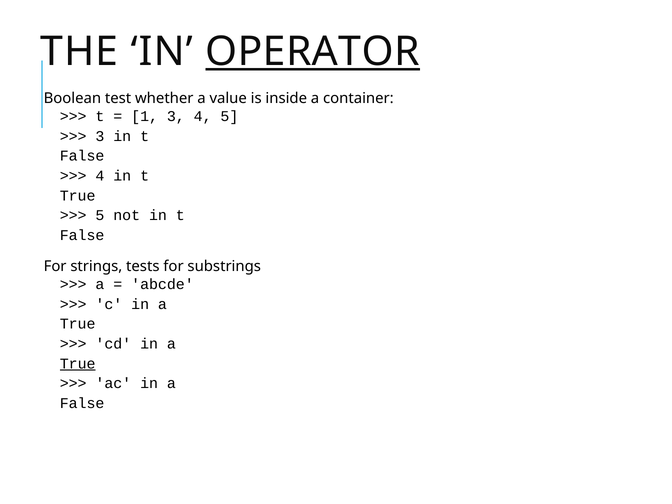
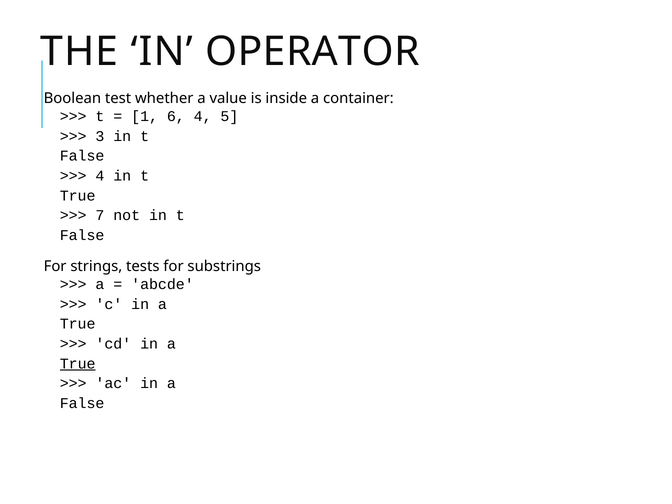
OPERATOR underline: present -> none (312, 51)
1 3: 3 -> 6 (176, 116)
5: 5 -> 7 (100, 215)
